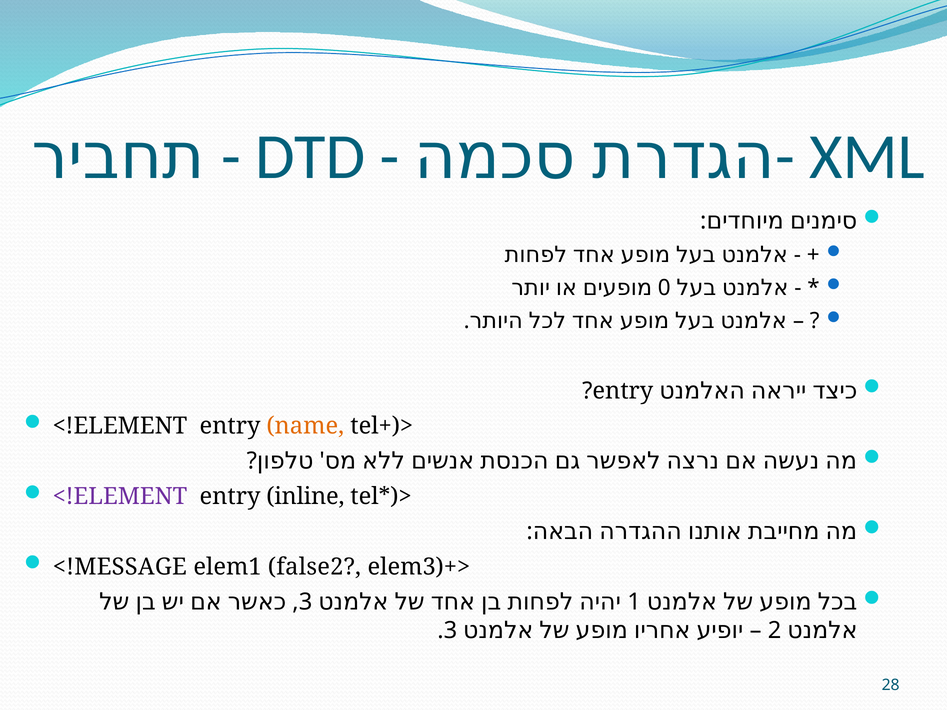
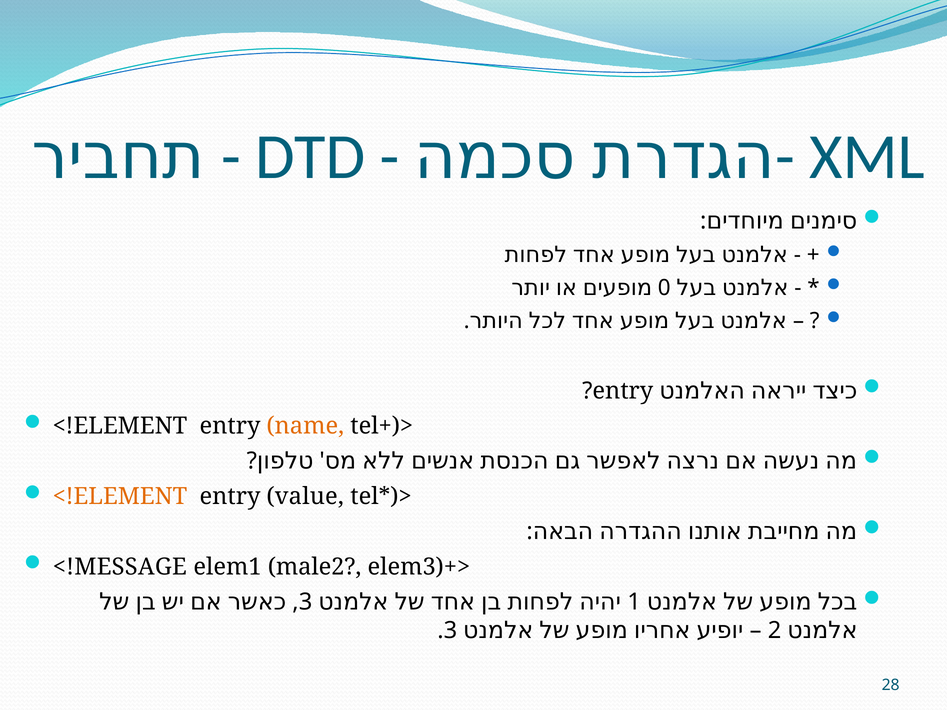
<!ELEMENT colour: purple -> orange (120, 497)
inline: inline -> value (305, 497)
false2: false2 -> male2 (315, 567)
